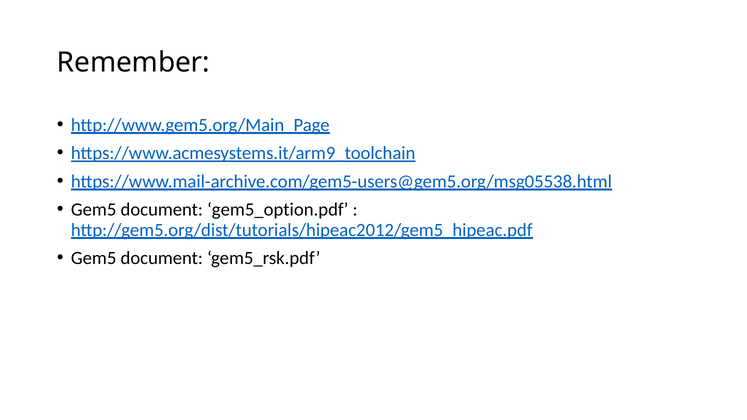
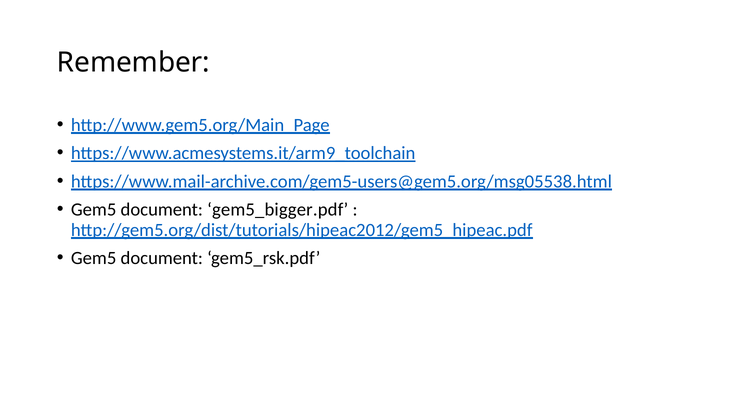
gem5_option.pdf: gem5_option.pdf -> gem5_bigger.pdf (278, 210)
